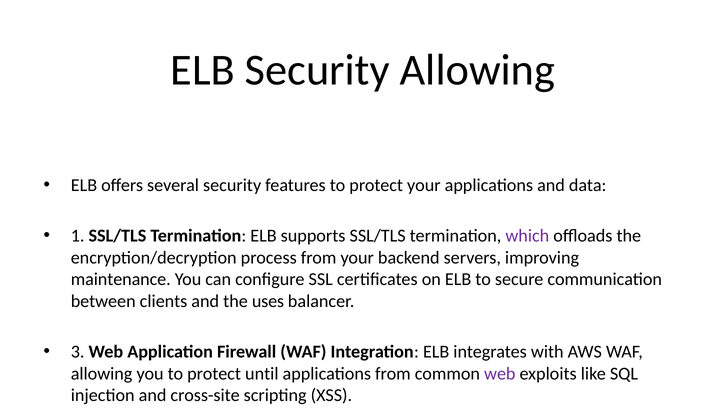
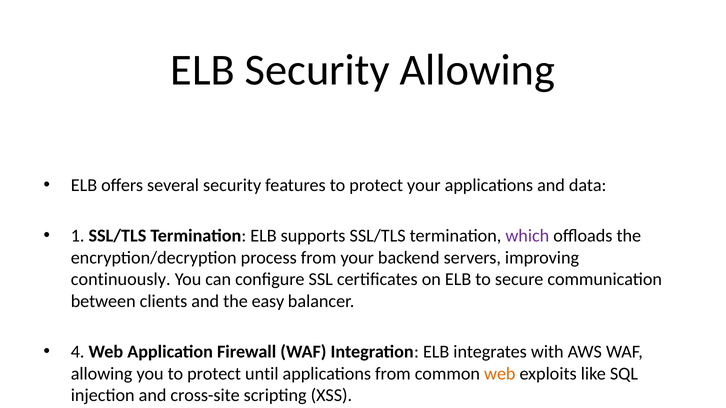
maintenance: maintenance -> continuously (121, 280)
uses: uses -> easy (268, 301)
3: 3 -> 4 (78, 352)
web colour: purple -> orange (500, 374)
